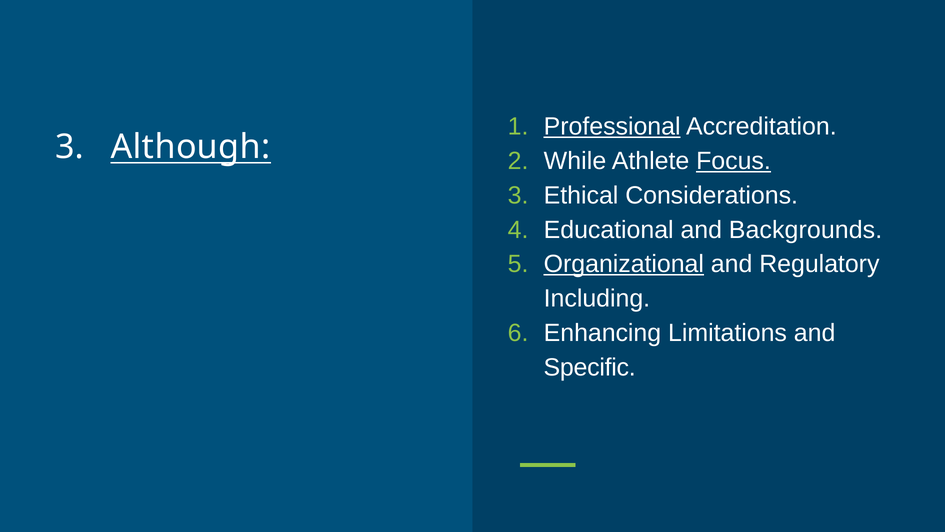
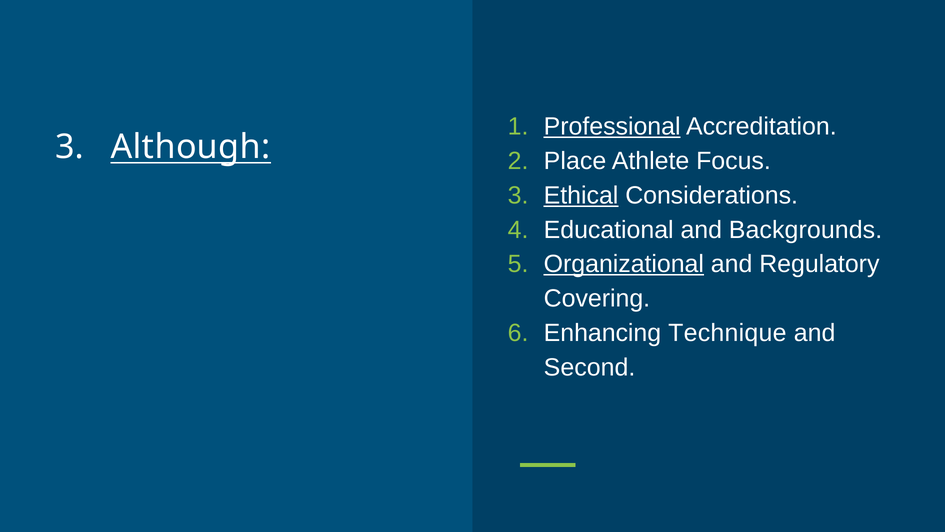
While: While -> Place (575, 161)
Focus underline: present -> none (733, 161)
Ethical underline: none -> present (581, 195)
Including: Including -> Covering (597, 298)
Limitations: Limitations -> Technique (727, 333)
Specific: Specific -> Second (590, 367)
